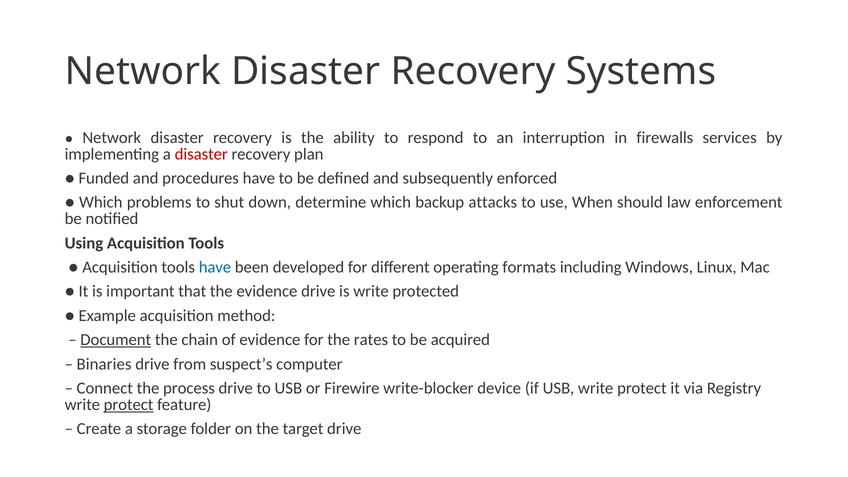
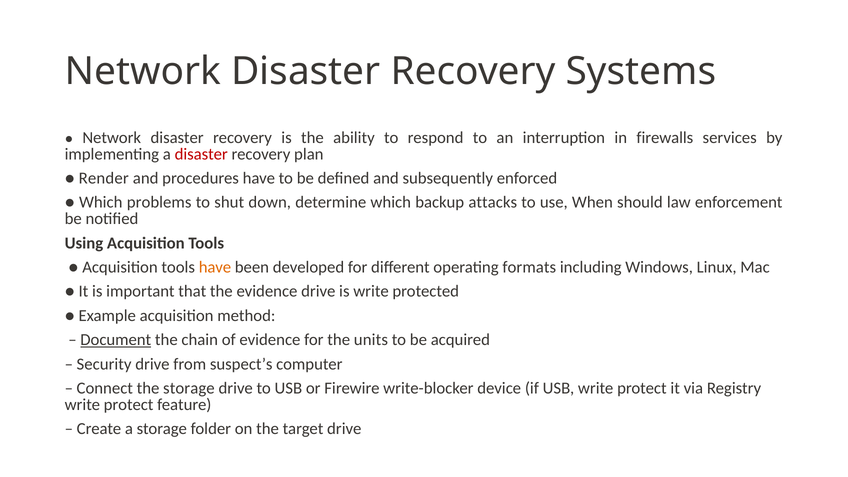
Funded: Funded -> Render (104, 178)
have colour: blue -> orange (215, 267)
rates: rates -> units (371, 340)
Binaries: Binaries -> Security (104, 364)
the process: process -> storage (189, 388)
protect underline: present -> none (129, 405)
